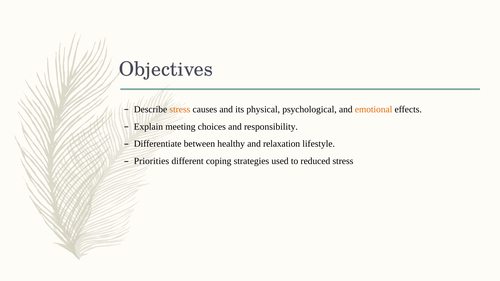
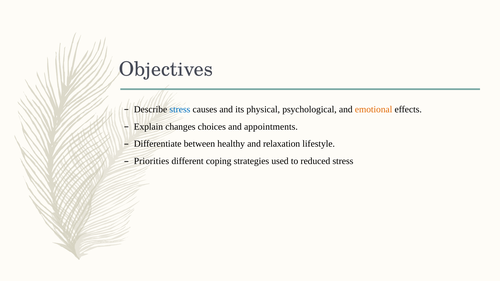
stress colour: orange -> blue (180, 109)
meeting: meeting -> changes (180, 127)
responsibility: responsibility -> appointments (271, 127)
